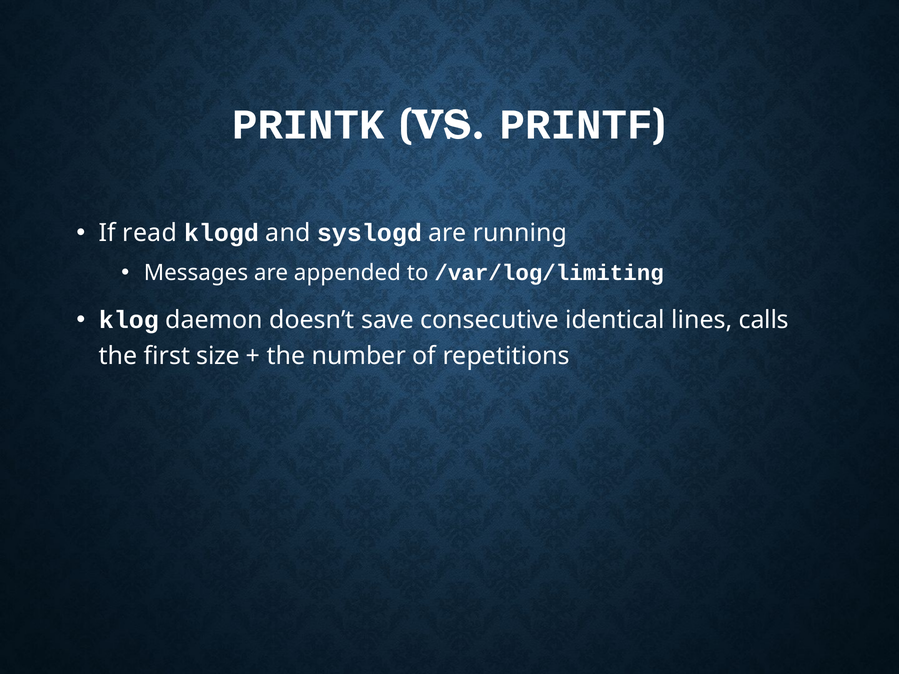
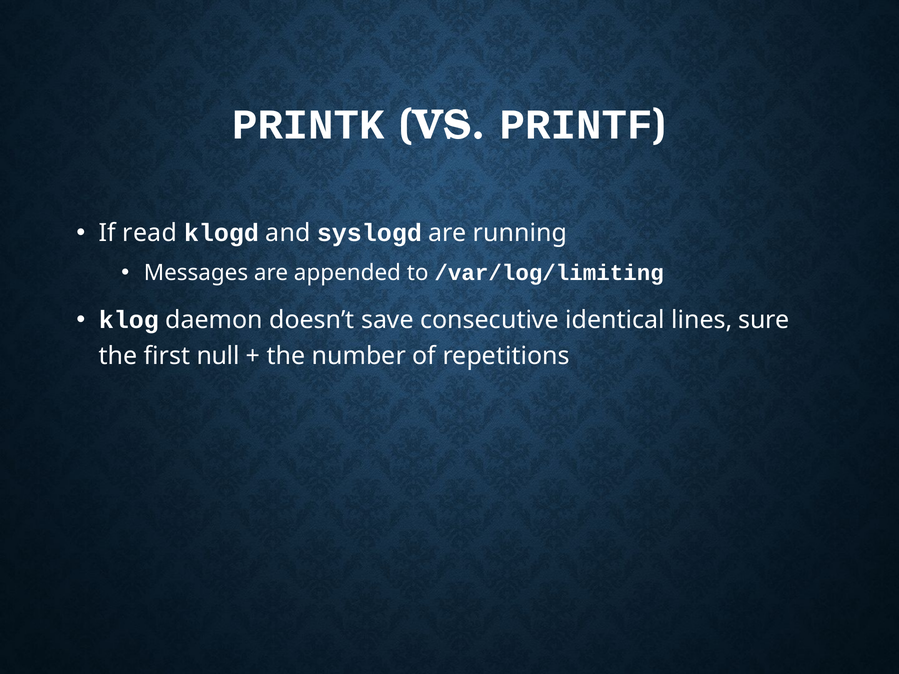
calls: calls -> sure (764, 320)
size: size -> null (218, 356)
